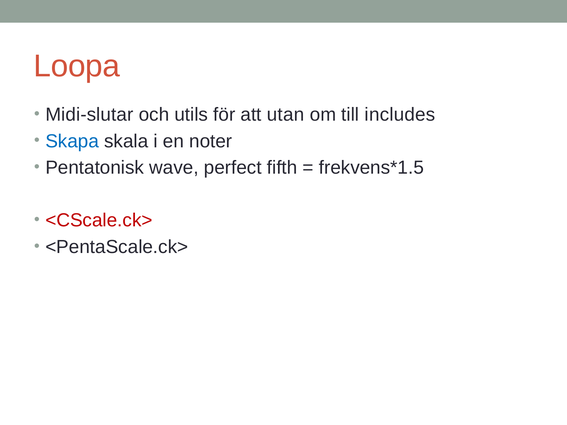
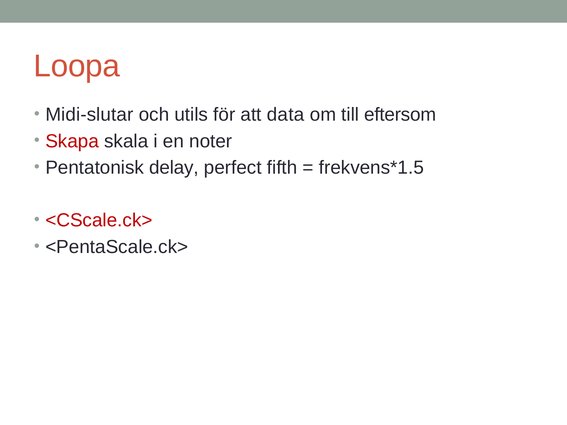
utan: utan -> data (286, 115)
includes: includes -> eftersom (400, 115)
Skapa colour: blue -> red (72, 141)
wave: wave -> delay (174, 168)
